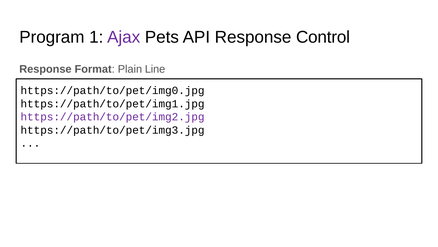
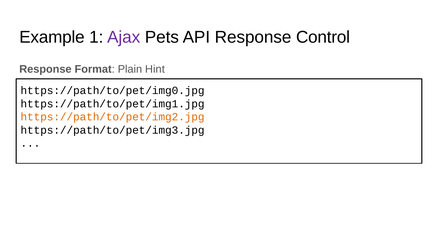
Program: Program -> Example (52, 37)
Line: Line -> Hint (155, 69)
https://path/to/pet/img2.jpg colour: purple -> orange (113, 117)
